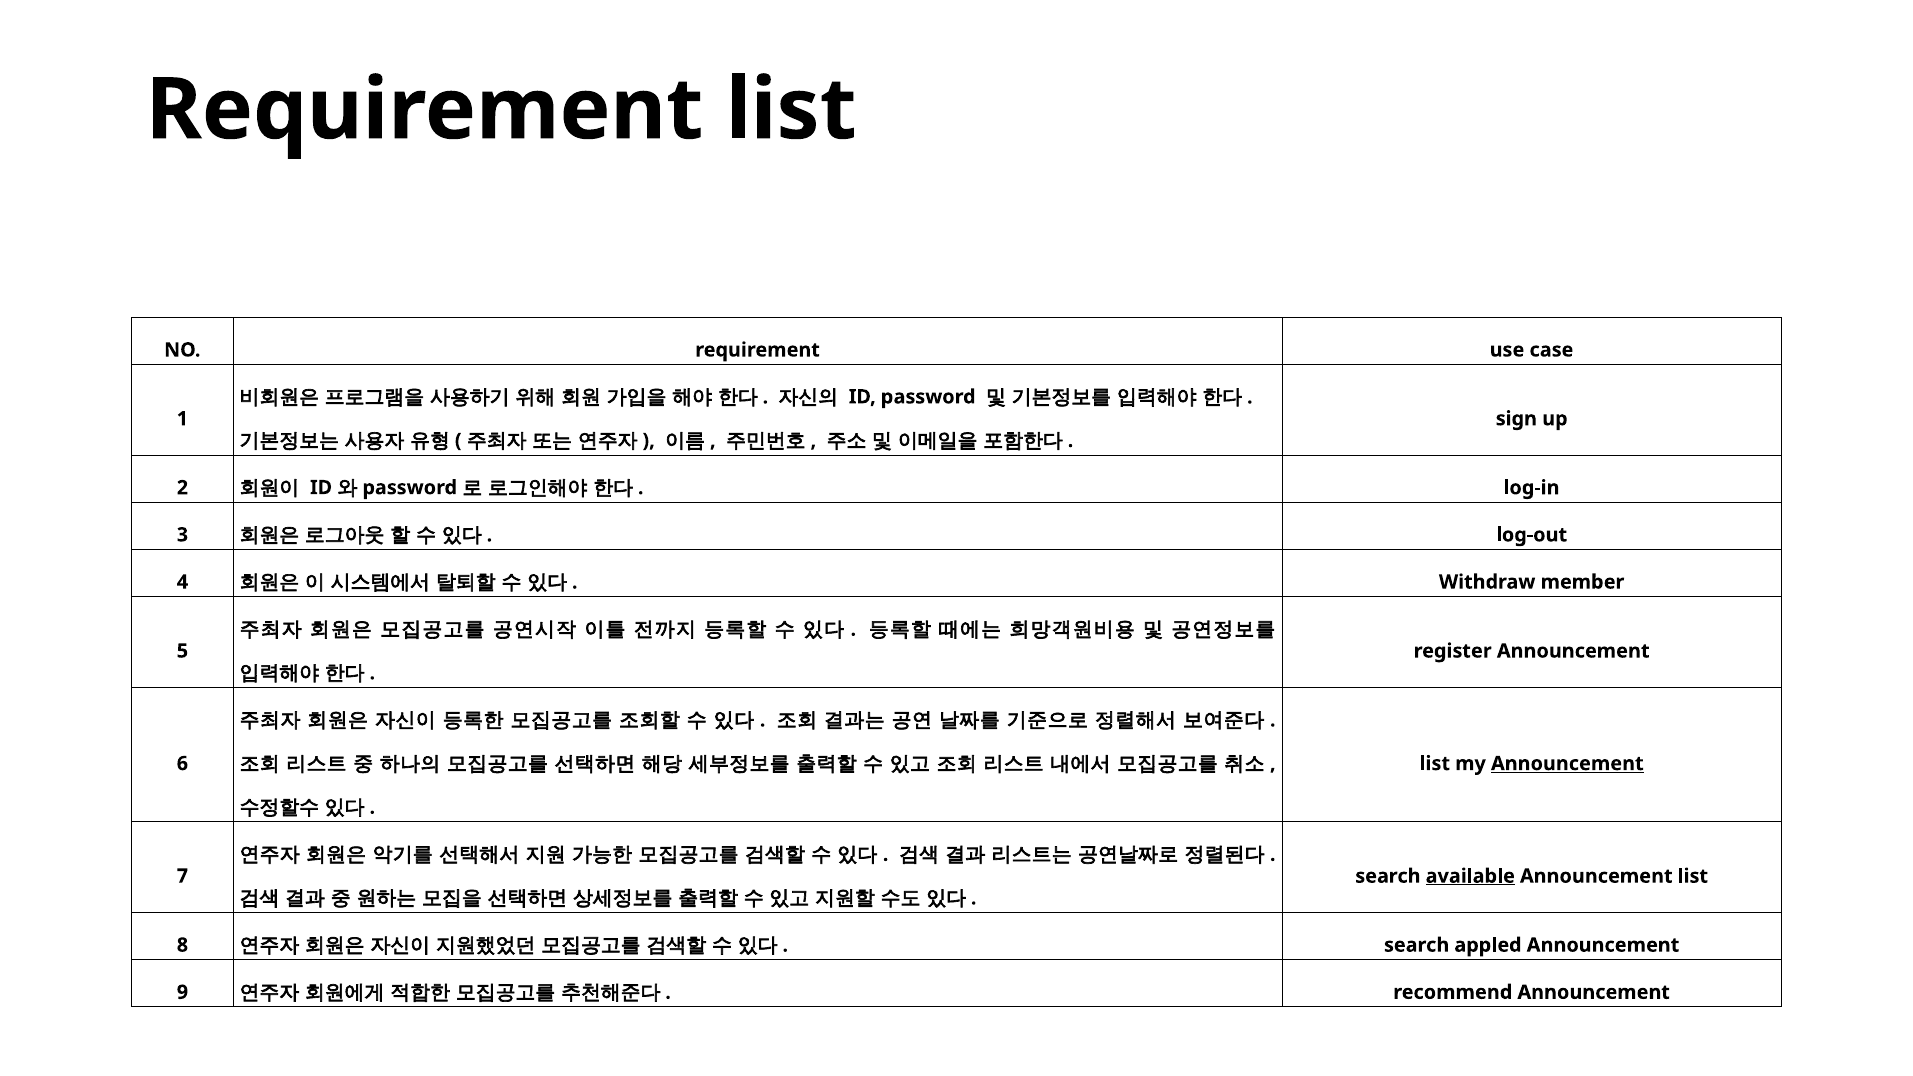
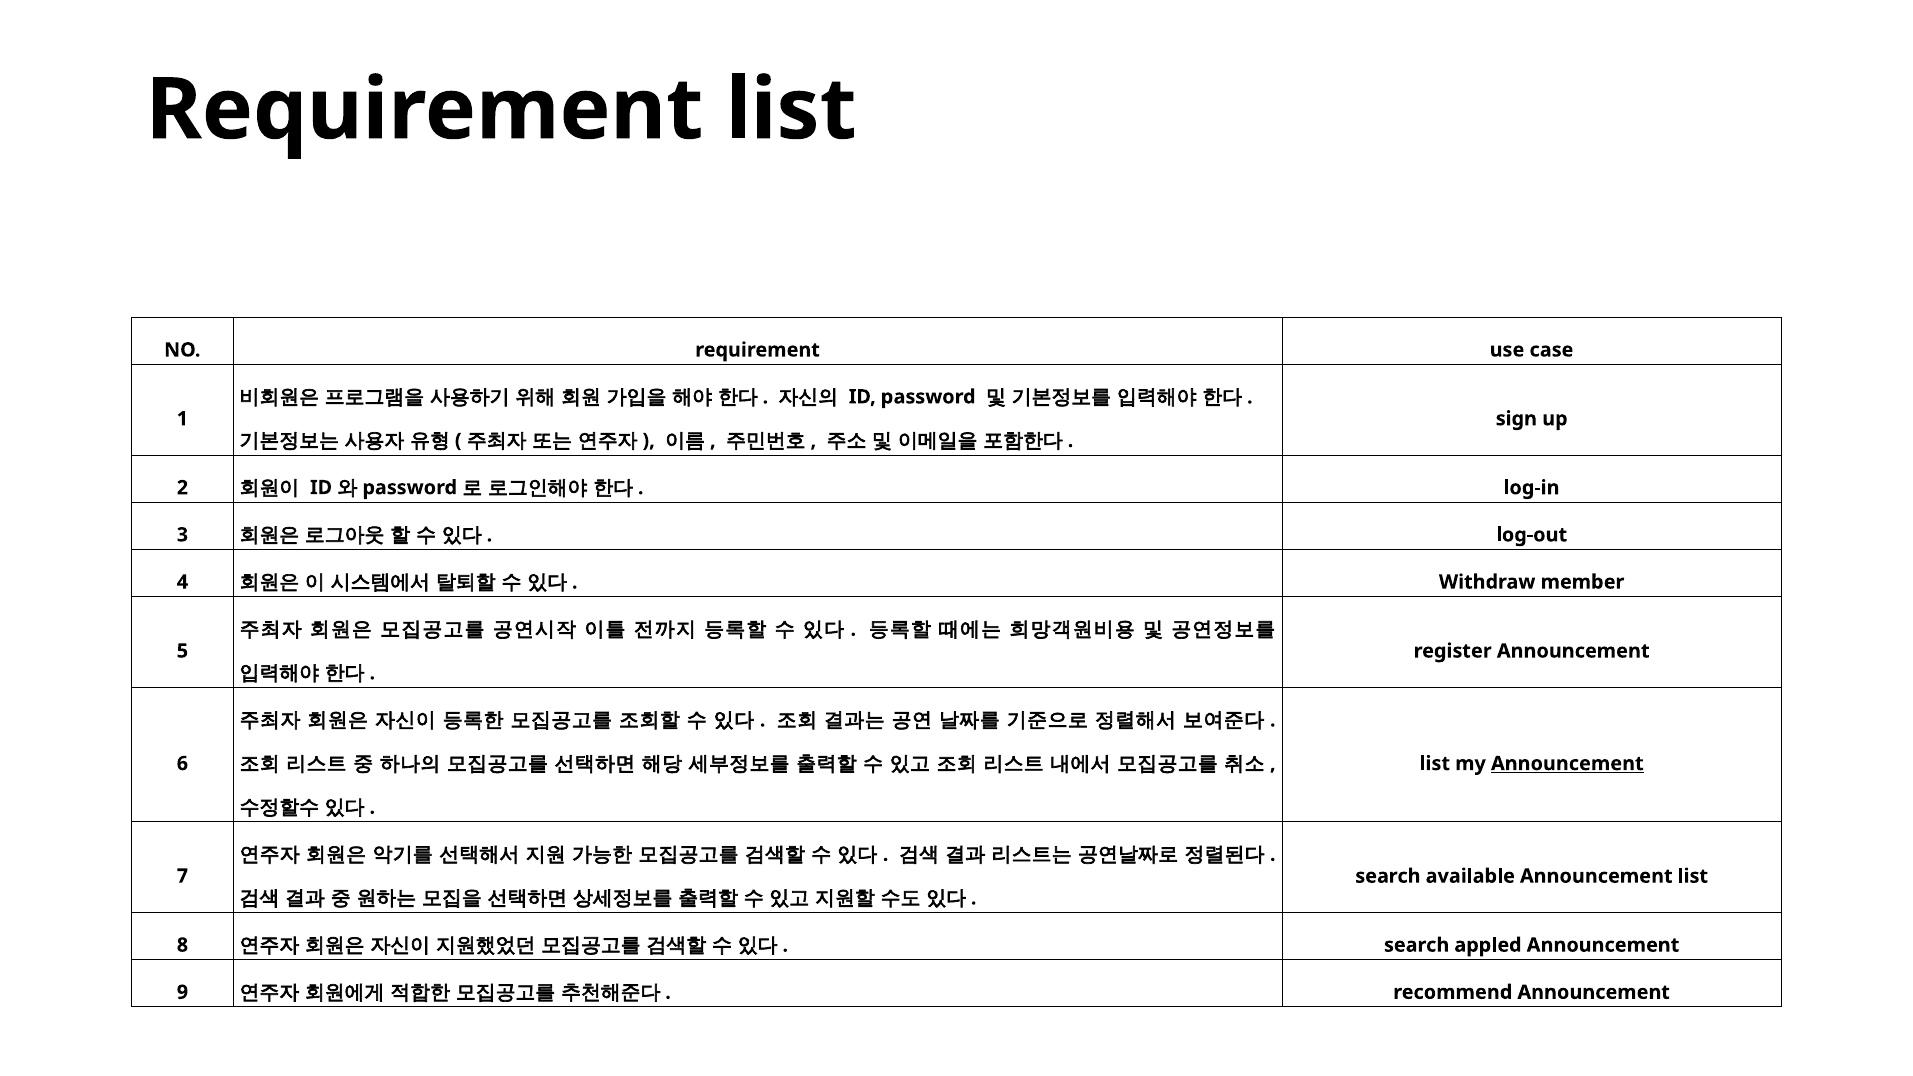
available underline: present -> none (1470, 876)
